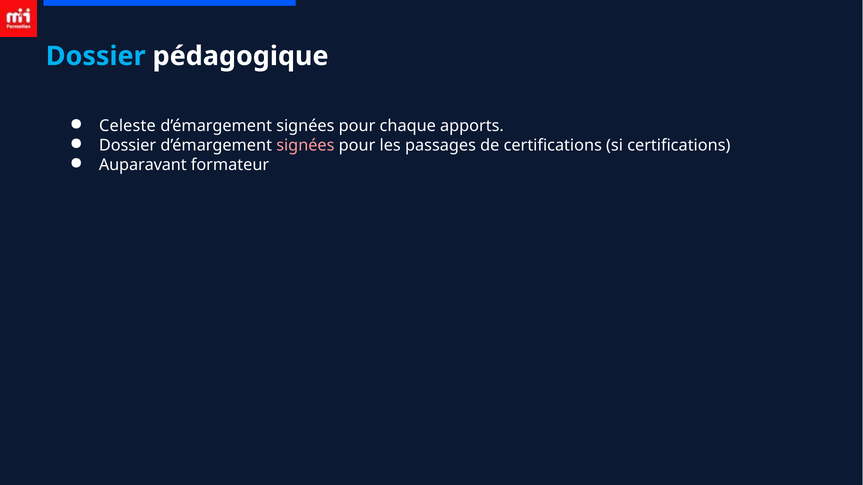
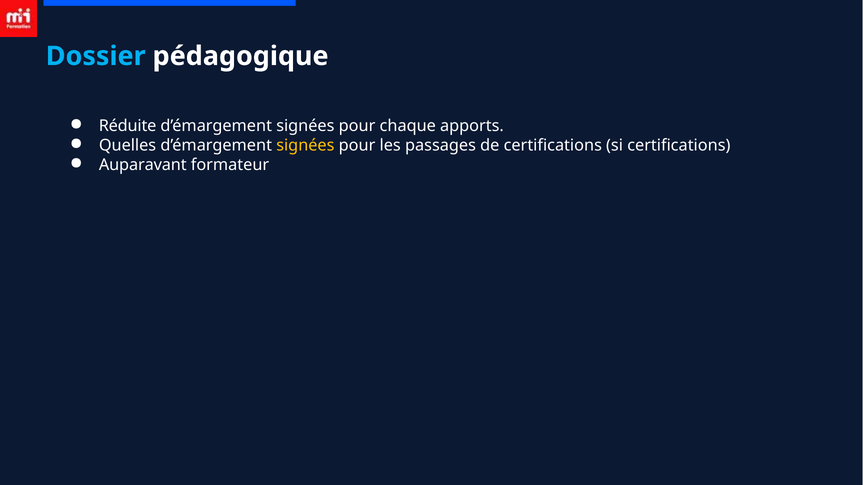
Celeste: Celeste -> Réduite (128, 126)
Dossier: Dossier -> Quelles (128, 146)
signées colour: pink -> yellow (305, 146)
